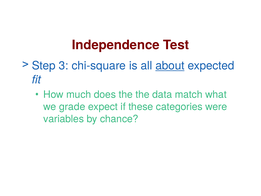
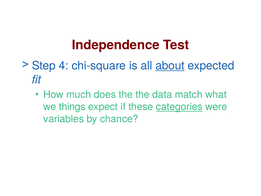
3: 3 -> 4 (64, 66)
grade: grade -> things (72, 107)
categories underline: none -> present (179, 107)
